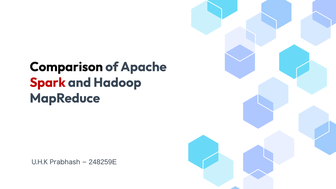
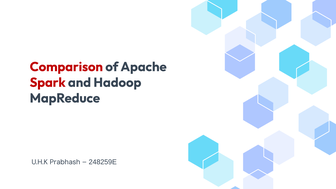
Comparison colour: black -> red (66, 67)
